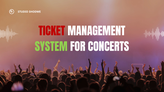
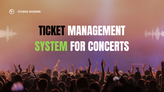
TICKET colour: red -> black (52, 32)
